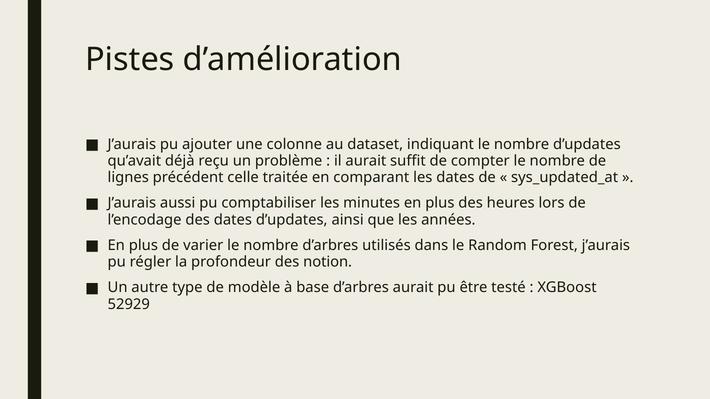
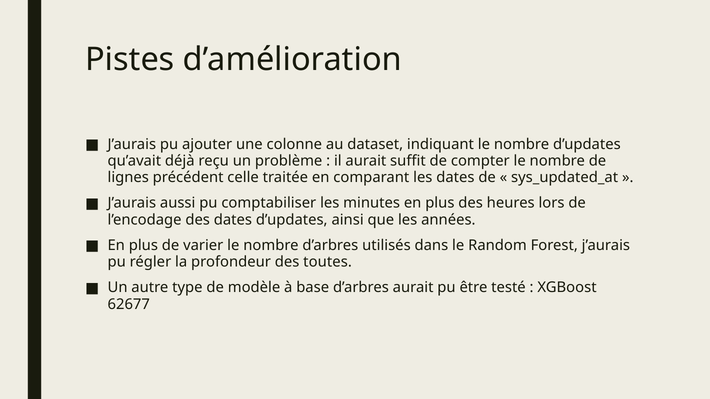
notion: notion -> toutes (328, 262)
52929: 52929 -> 62677 (129, 304)
